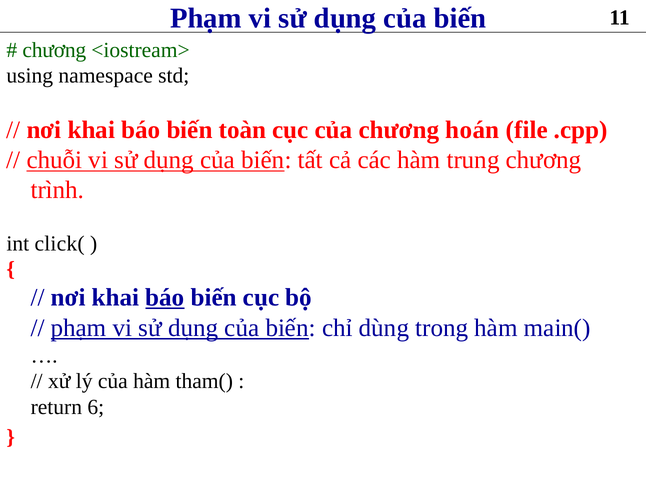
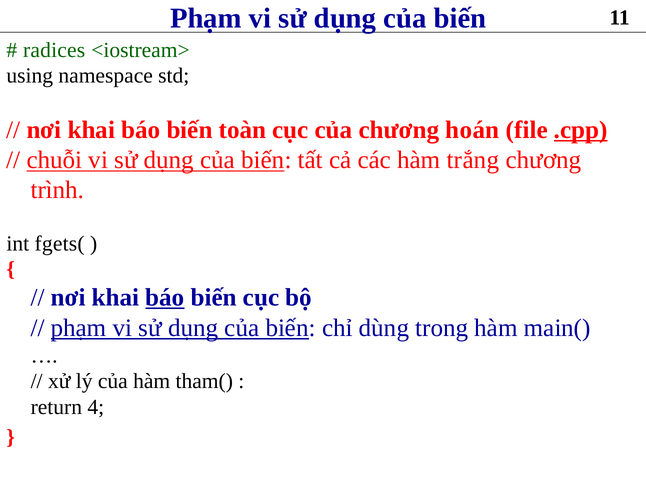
chương: chương -> radices (54, 50)
.cpp underline: none -> present (581, 130)
trung: trung -> trắng (473, 160)
click(: click( -> fgets( (60, 244)
6: 6 -> 4 (96, 408)
